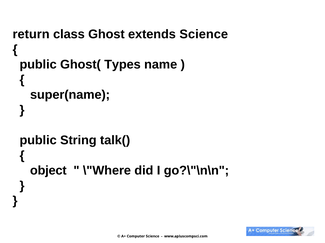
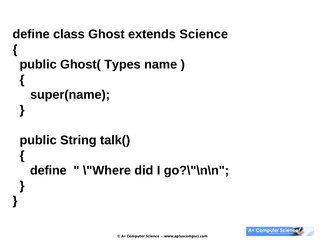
return: return -> define (31, 34)
object: object -> define (48, 171)
